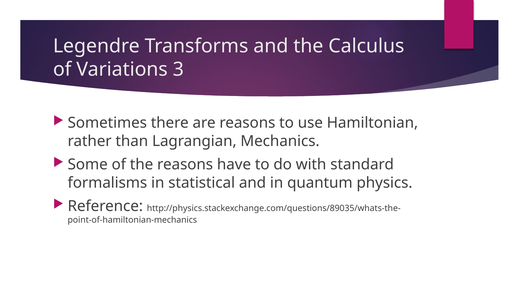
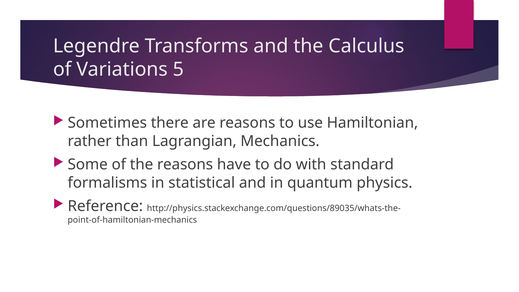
3: 3 -> 5 (178, 70)
